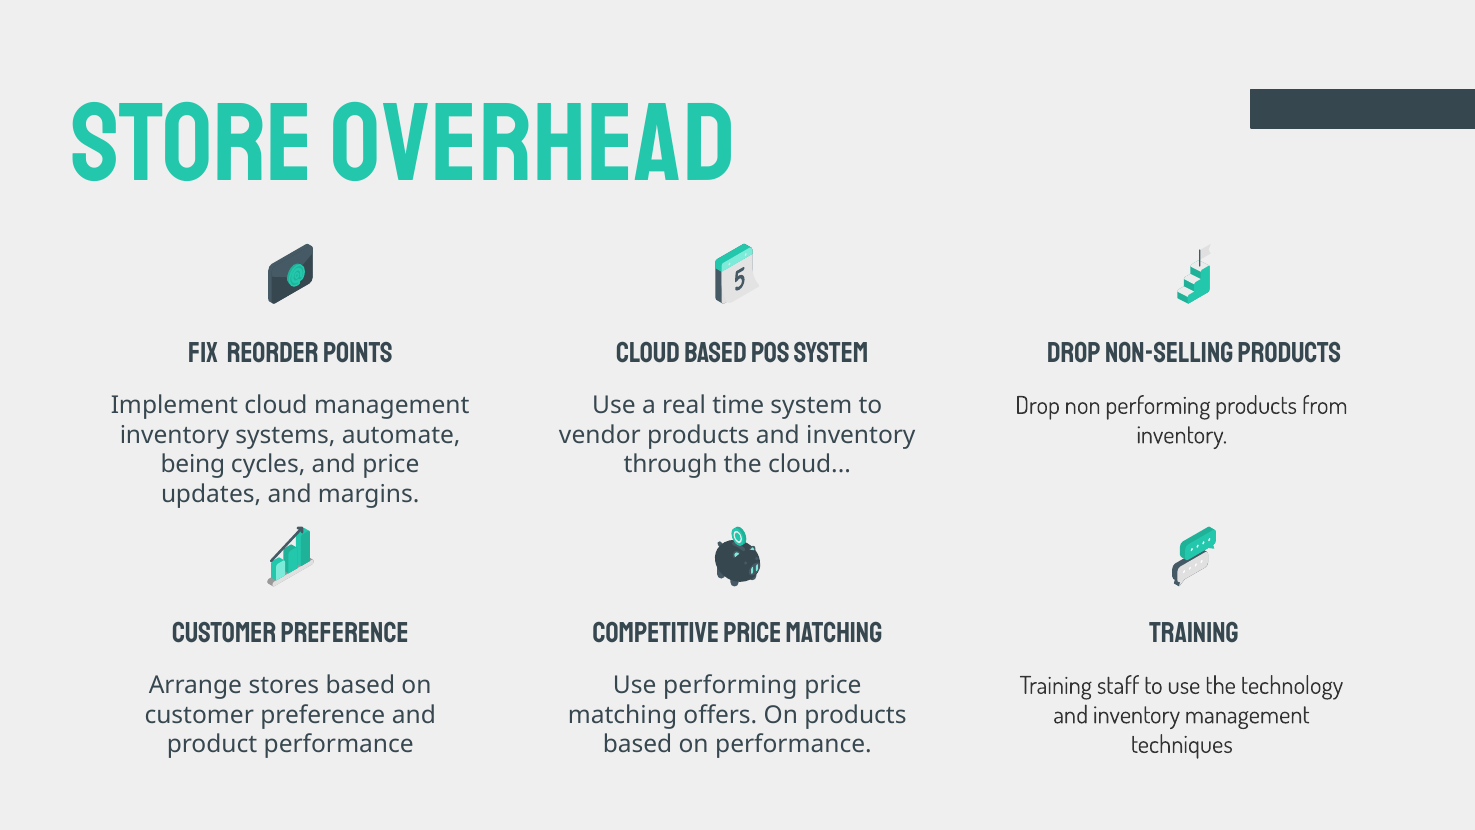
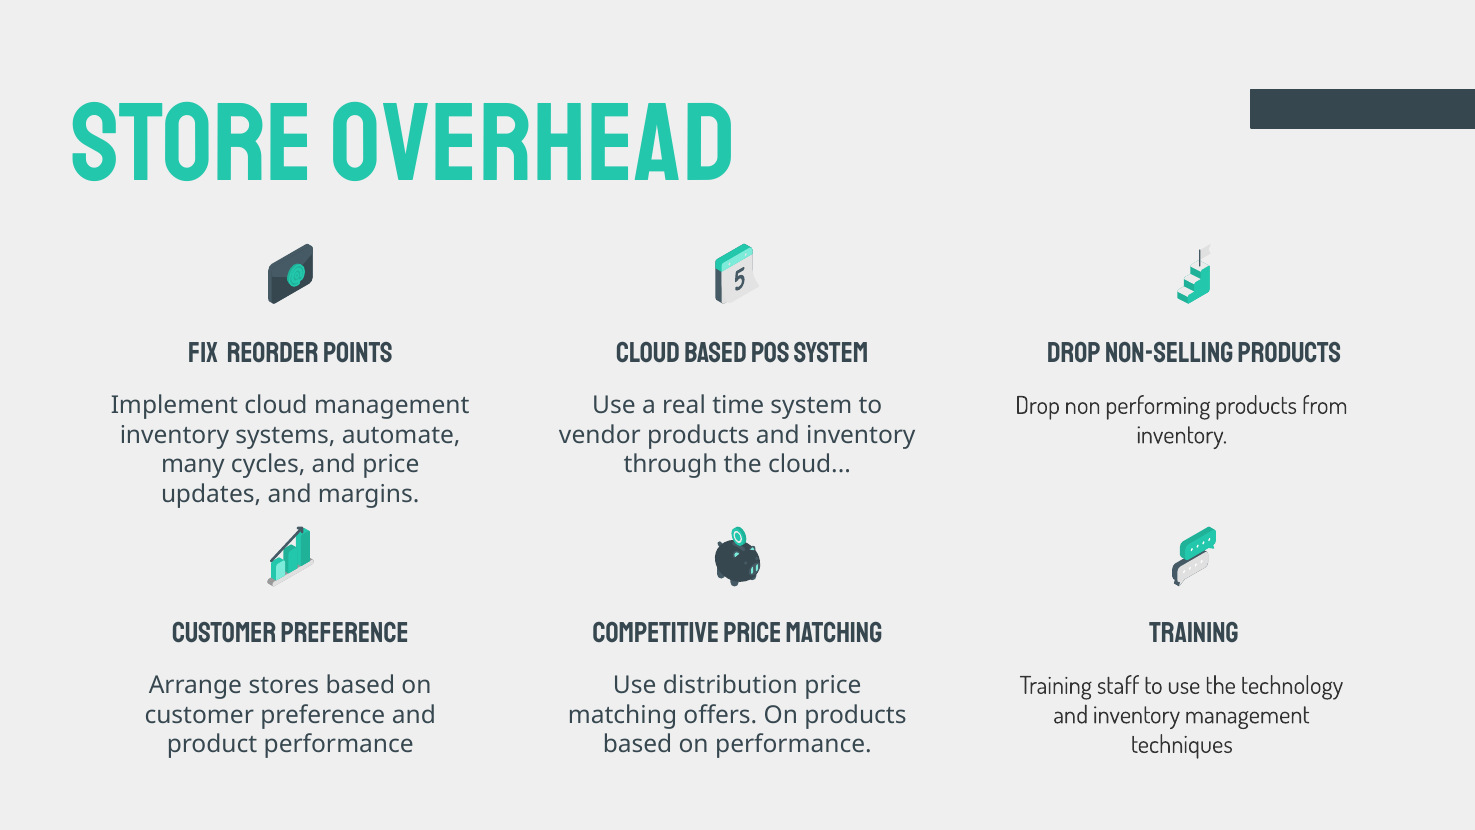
being: being -> many (193, 465)
Use performing: performing -> distribution (730, 686)
